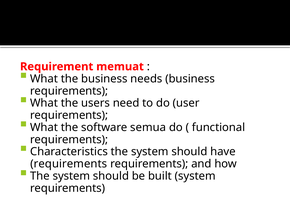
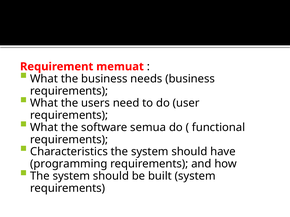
requirements: requirements -> programming (69, 164)
